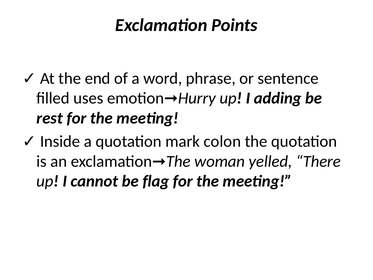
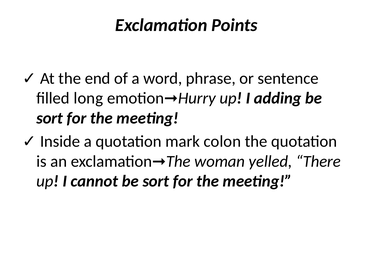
uses: uses -> long (88, 98)
rest: rest -> sort (50, 118)
cannot be flag: flag -> sort (156, 181)
